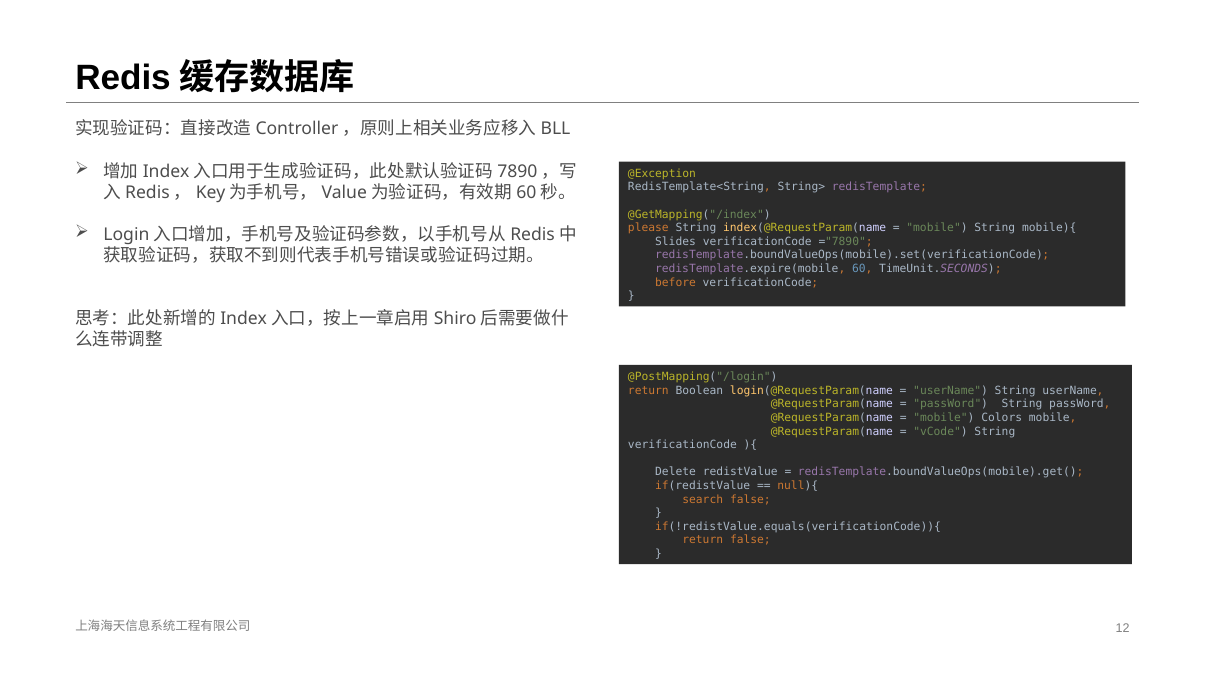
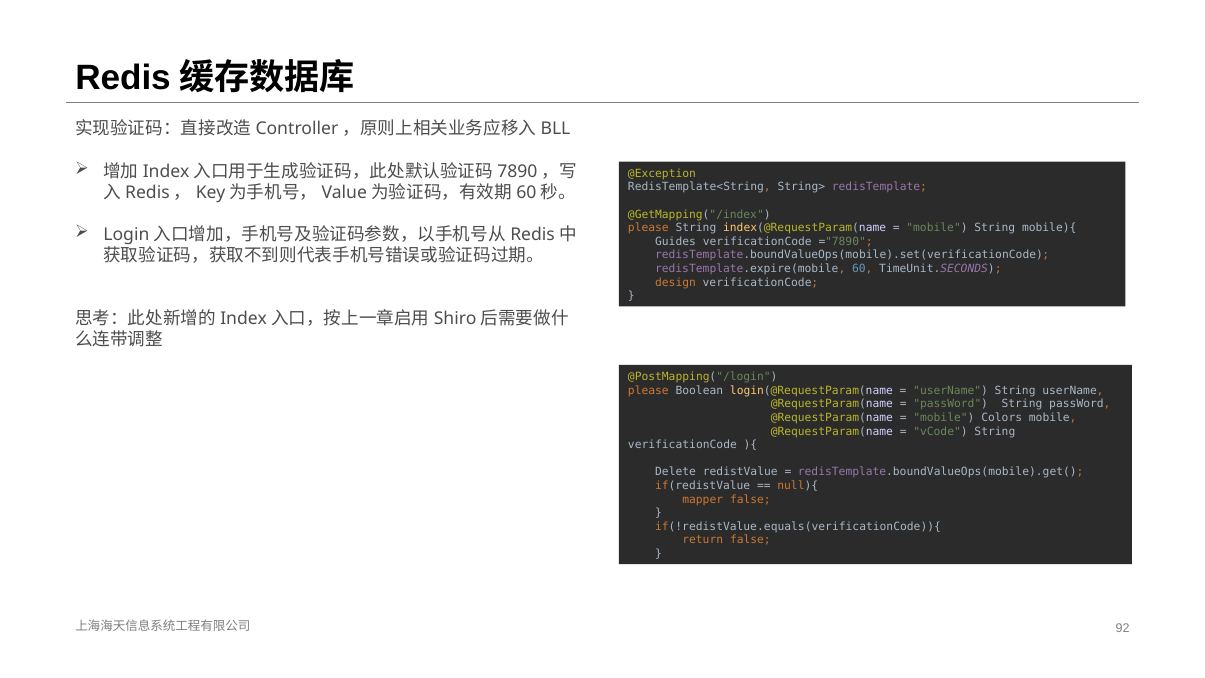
Slides: Slides -> Guides (676, 242)
before: before -> design (676, 282)
return: return -> please (648, 390)
search: search -> mapper (703, 499)
12: 12 -> 92 (1123, 628)
